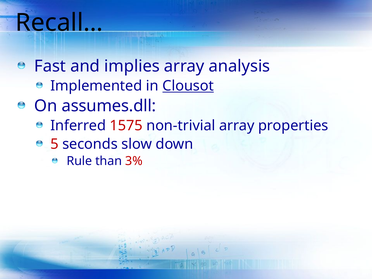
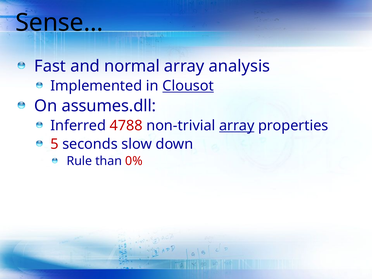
Recall…: Recall… -> Sense… (59, 23)
implies: implies -> normal (132, 66)
1575: 1575 -> 4788 (126, 126)
array underline: none -> present (237, 126)
3%: 3% -> 0% (134, 161)
